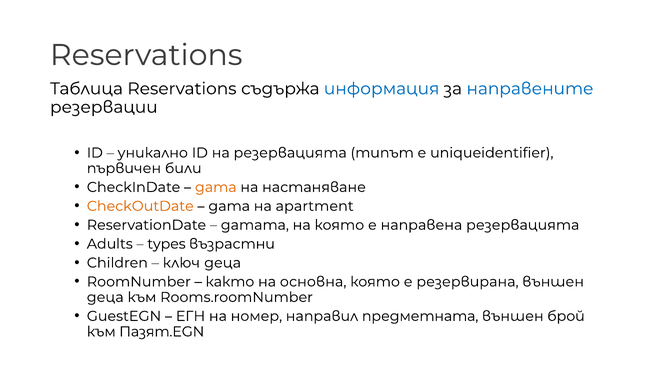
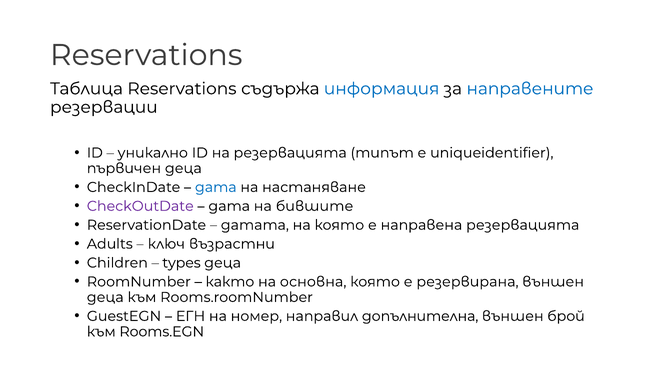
първичен били: били -> деца (183, 168)
дата colour: orange -> blue (216, 187)
CheckOutDate colour: orange -> purple (140, 206)
apartment: apartment -> бившите (315, 206)
types: types -> ключ (166, 244)
ключ: ключ -> types (182, 262)
предметната: предметната -> допълнителна (420, 316)
Пазят.EGN: Пазят.EGN -> Rooms.EGN (162, 331)
